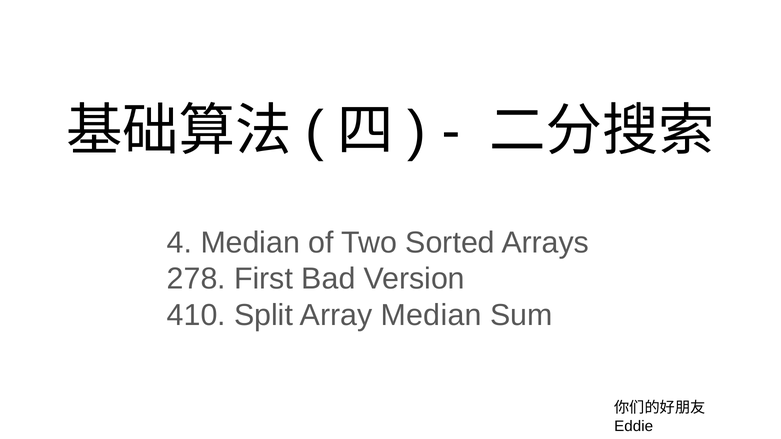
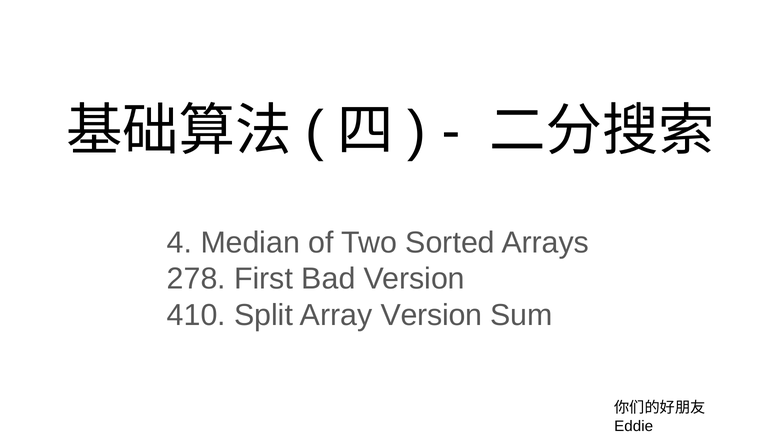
Array Median: Median -> Version (431, 316)
